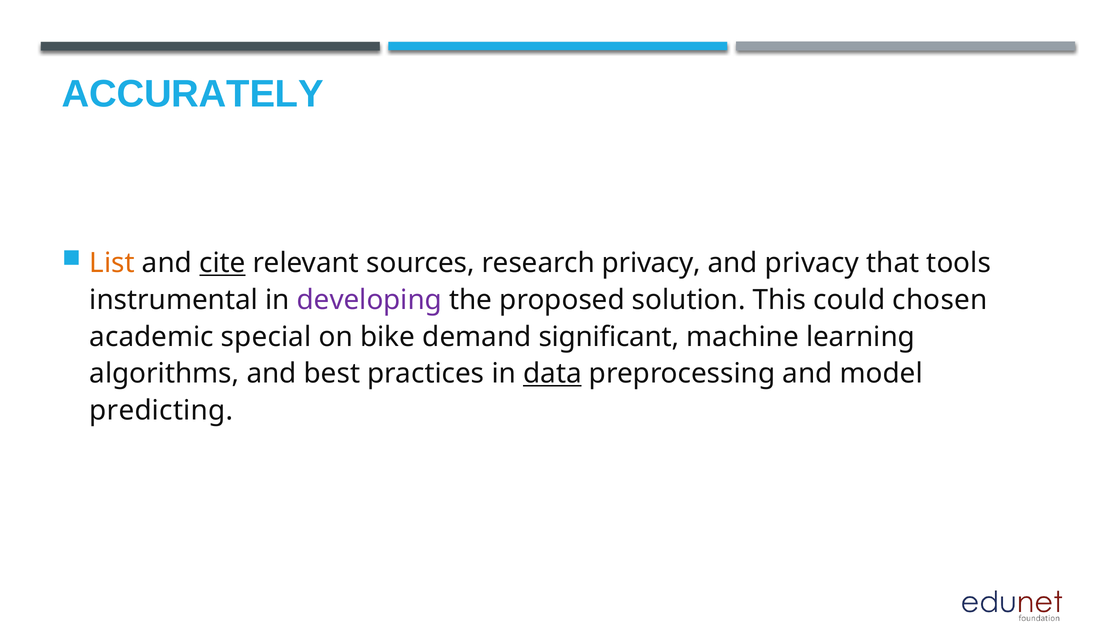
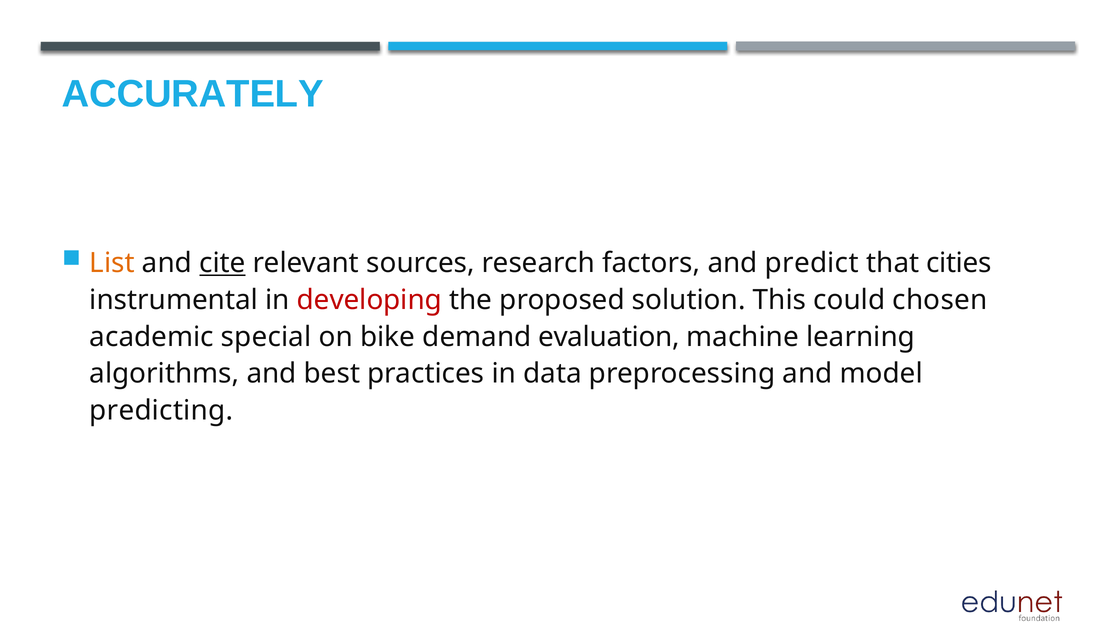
research privacy: privacy -> factors (651, 263)
and privacy: privacy -> predict (812, 263)
tools: tools -> cities (959, 263)
developing colour: purple -> red (369, 300)
significant: significant -> evaluation (609, 337)
data underline: present -> none (552, 373)
